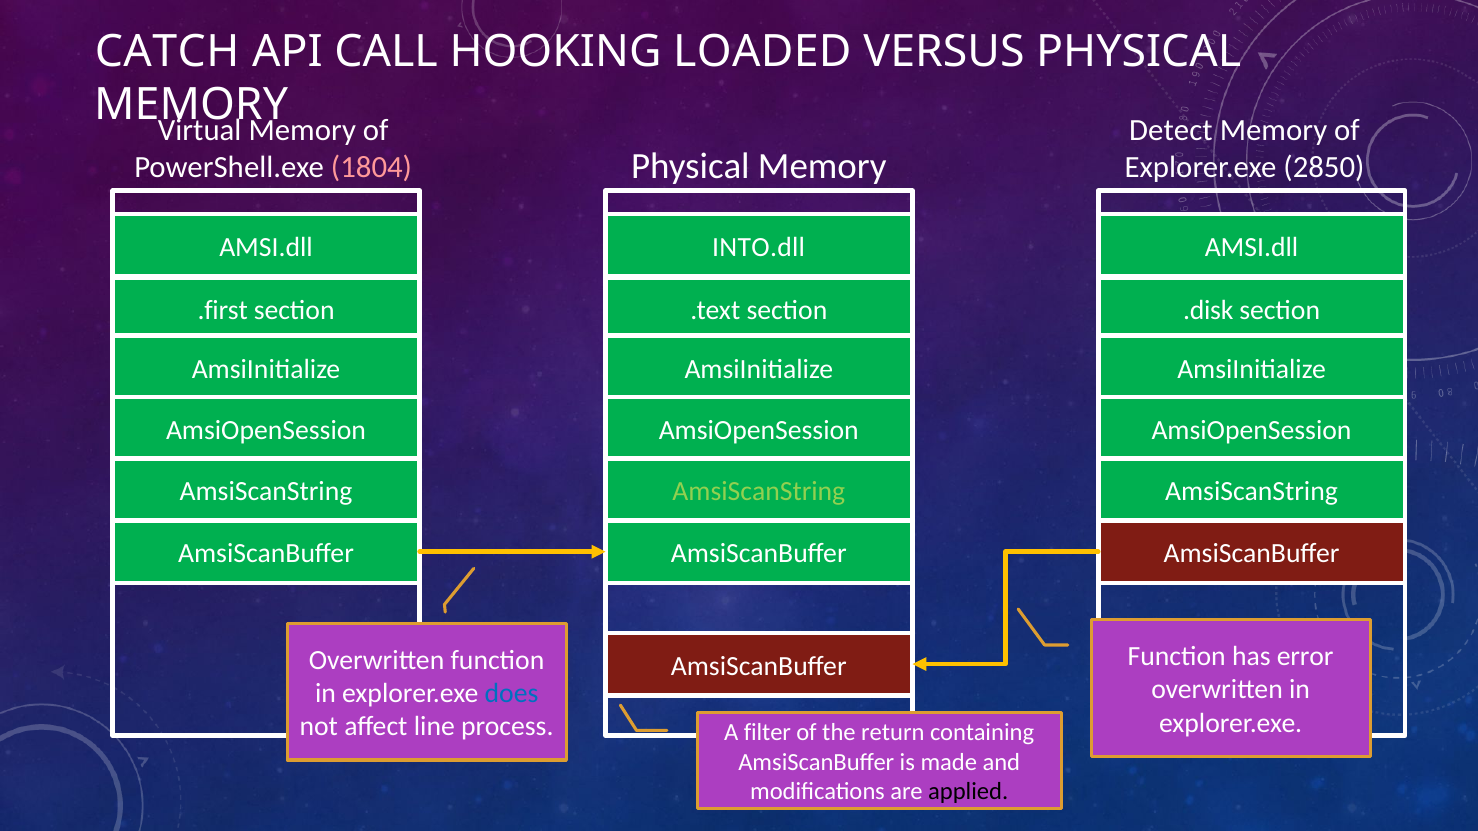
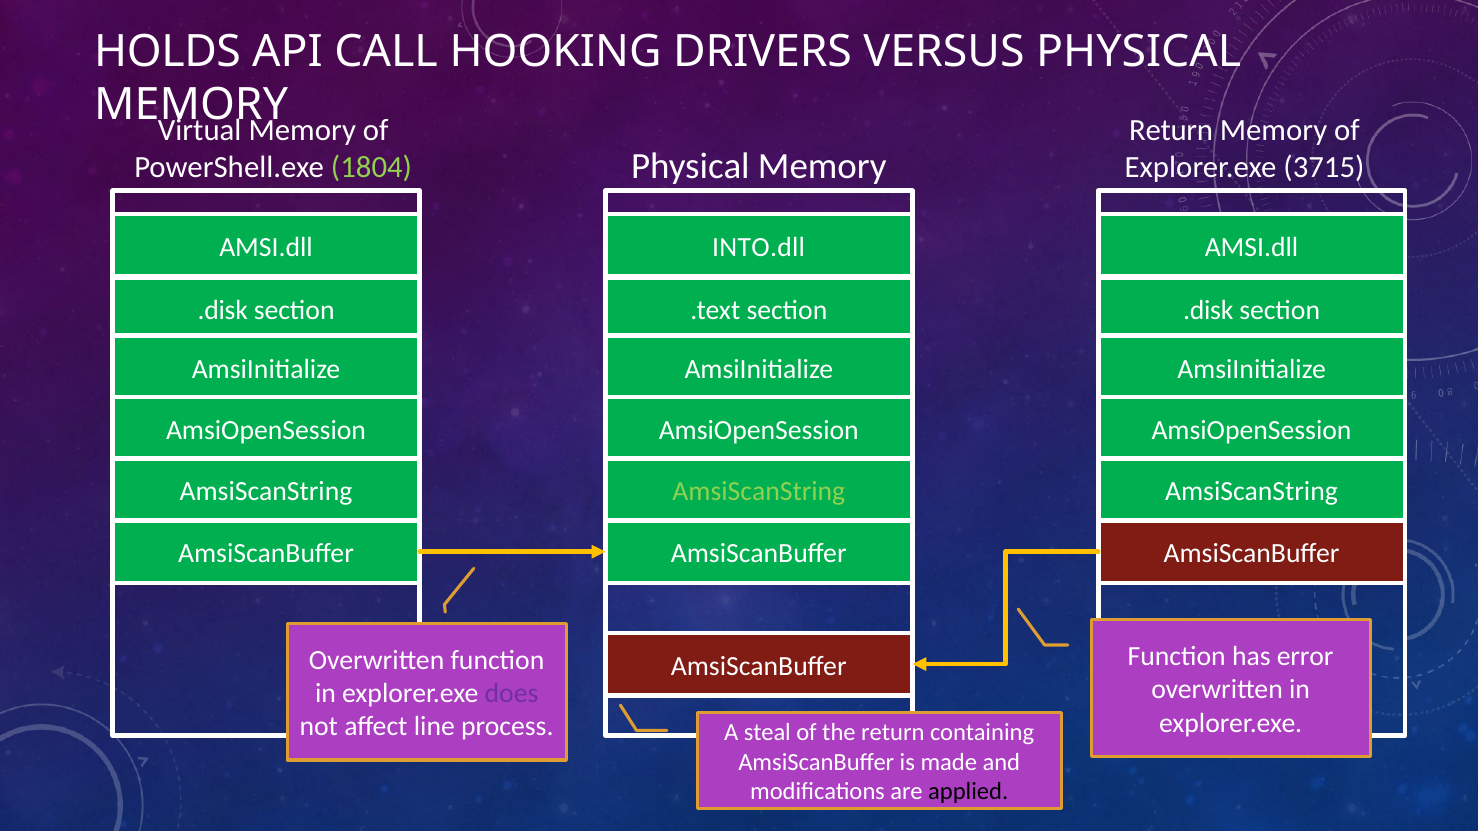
CATCH: CATCH -> HOLDS (168, 52)
LOADED: LOADED -> DRIVERS (763, 52)
Detect: Detect -> Return (1171, 130)
1804 colour: pink -> light green (372, 167)
2850: 2850 -> 3715 (1324, 167)
.first: .first -> .disk (223, 311)
does colour: blue -> purple (511, 694)
filter: filter -> steal (767, 733)
